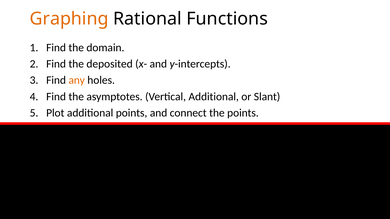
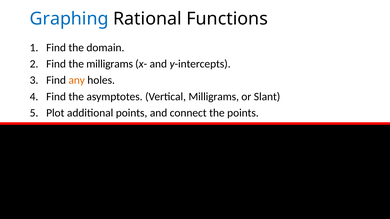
Graphing colour: orange -> blue (69, 19)
the deposited: deposited -> milligrams (110, 64)
Vertical Additional: Additional -> Milligrams (214, 97)
